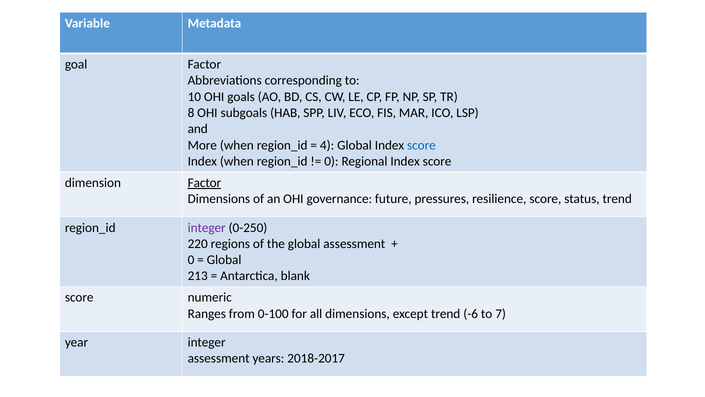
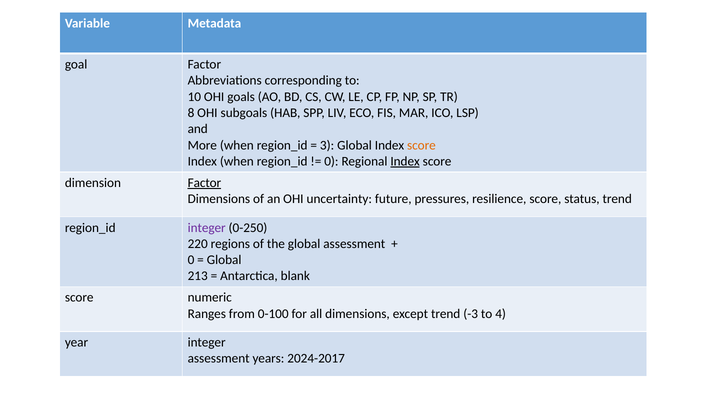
4: 4 -> 3 (327, 145)
score colour: blue -> orange (421, 145)
Index underline: none -> present (405, 161)
governance: governance -> uncertainty (339, 199)
-6: -6 -> -3 (471, 313)
7: 7 -> 4 (501, 313)
2018-2017: 2018-2017 -> 2024-2017 (316, 358)
